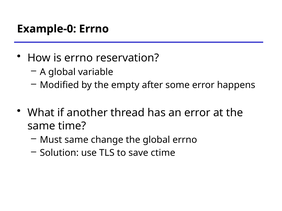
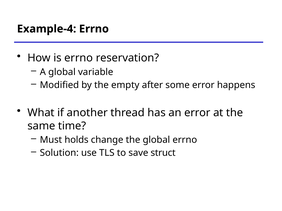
Example-0: Example-0 -> Example-4 (47, 29)
Must same: same -> holds (76, 140)
ctime: ctime -> struct (163, 153)
